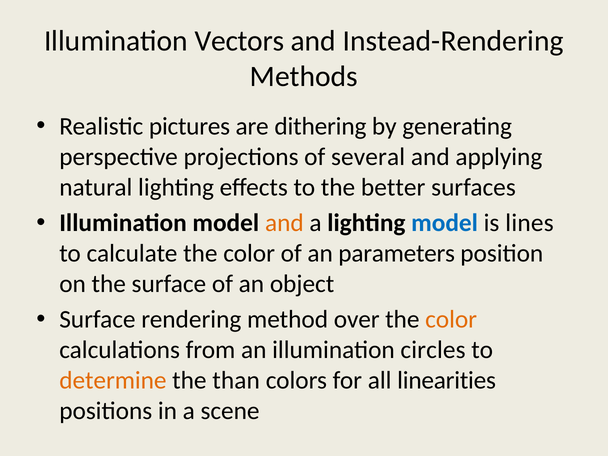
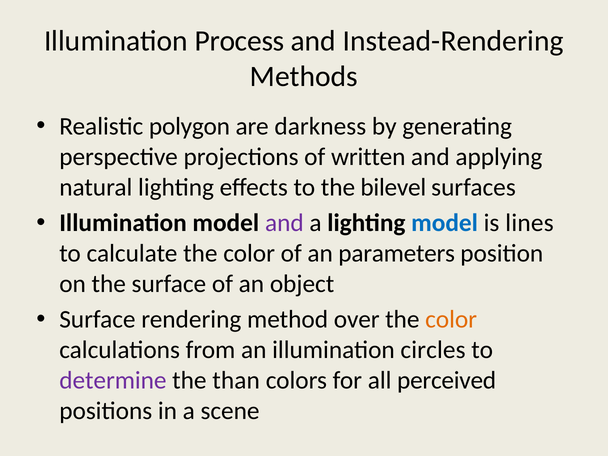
Vectors: Vectors -> Process (239, 41)
pictures: pictures -> polygon (190, 126)
dithering: dithering -> darkness (320, 126)
several: several -> written (368, 157)
better: better -> bilevel (393, 187)
and colour: orange -> purple (284, 223)
determine colour: orange -> purple (113, 380)
linearities: linearities -> perceived (447, 380)
